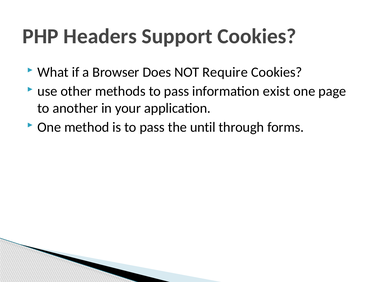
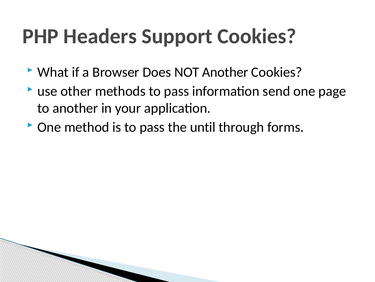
NOT Require: Require -> Another (225, 72)
exist: exist -> send (276, 91)
